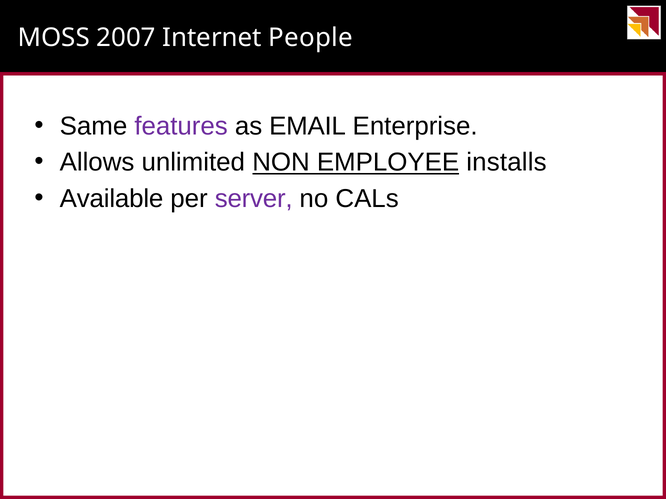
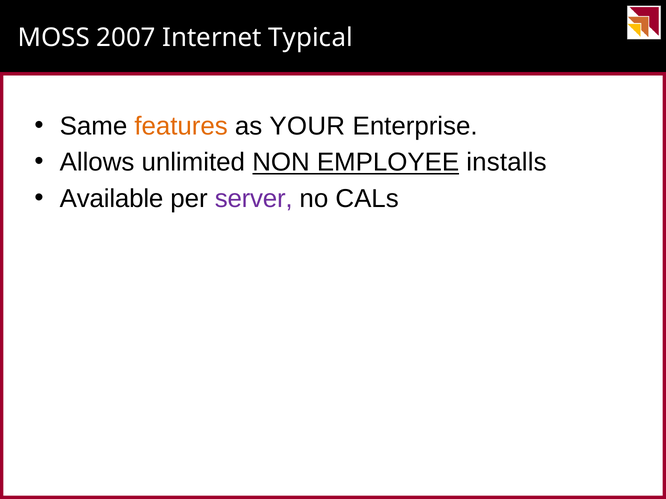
People: People -> Typical (311, 38)
features colour: purple -> orange (181, 126)
EMAIL: EMAIL -> YOUR (307, 126)
